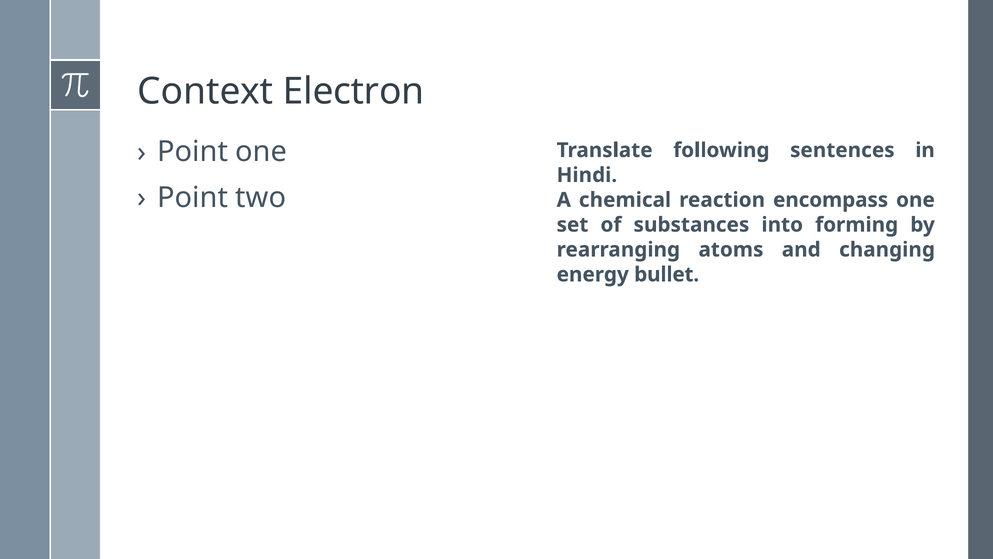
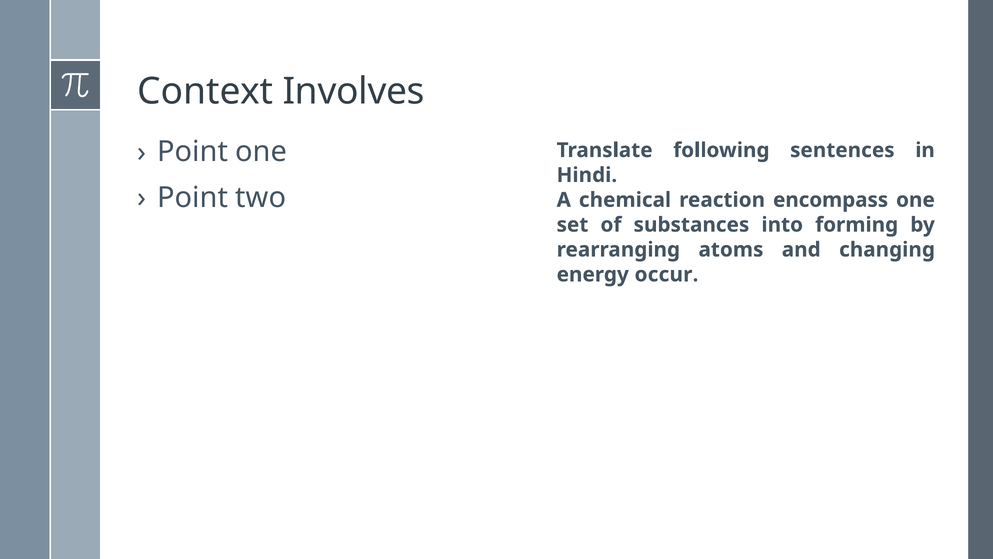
Electron: Electron -> Involves (354, 91)
bullet: bullet -> occur (667, 274)
